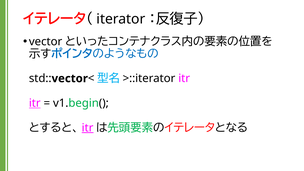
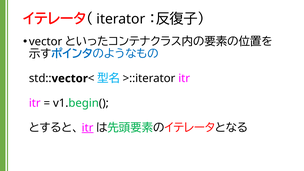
itr underline: present -> none (35, 103)
